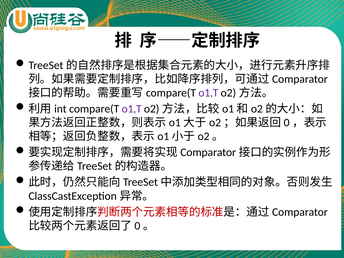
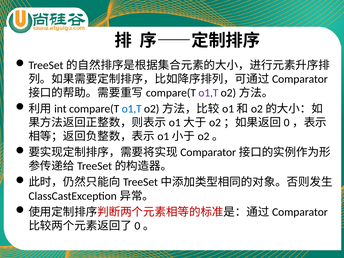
o1,T colour: purple -> blue (132, 109)
